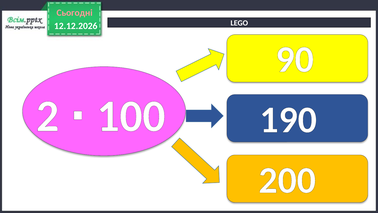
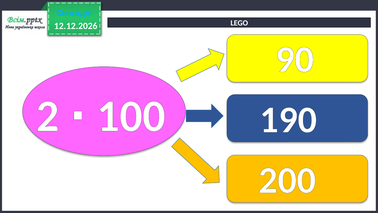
Сьогодні colour: pink -> light blue (75, 13)
